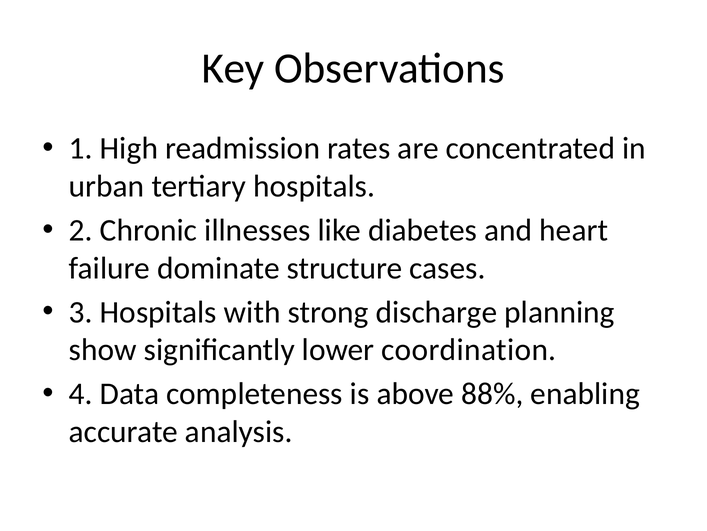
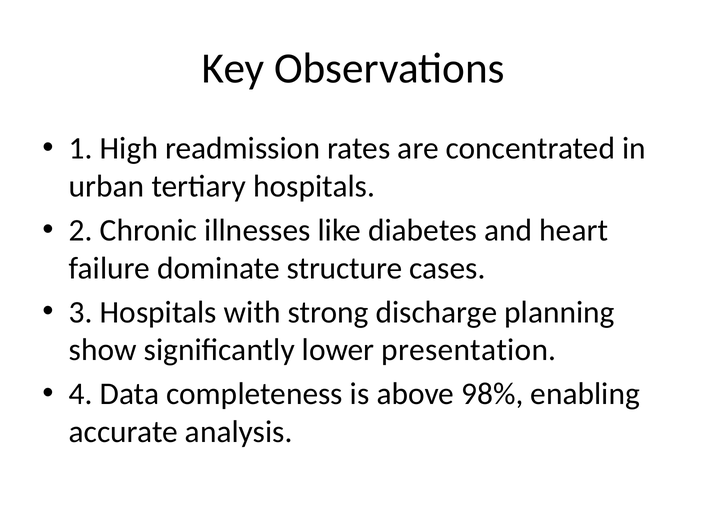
coordination: coordination -> presentation (469, 349)
88%: 88% -> 98% (492, 393)
